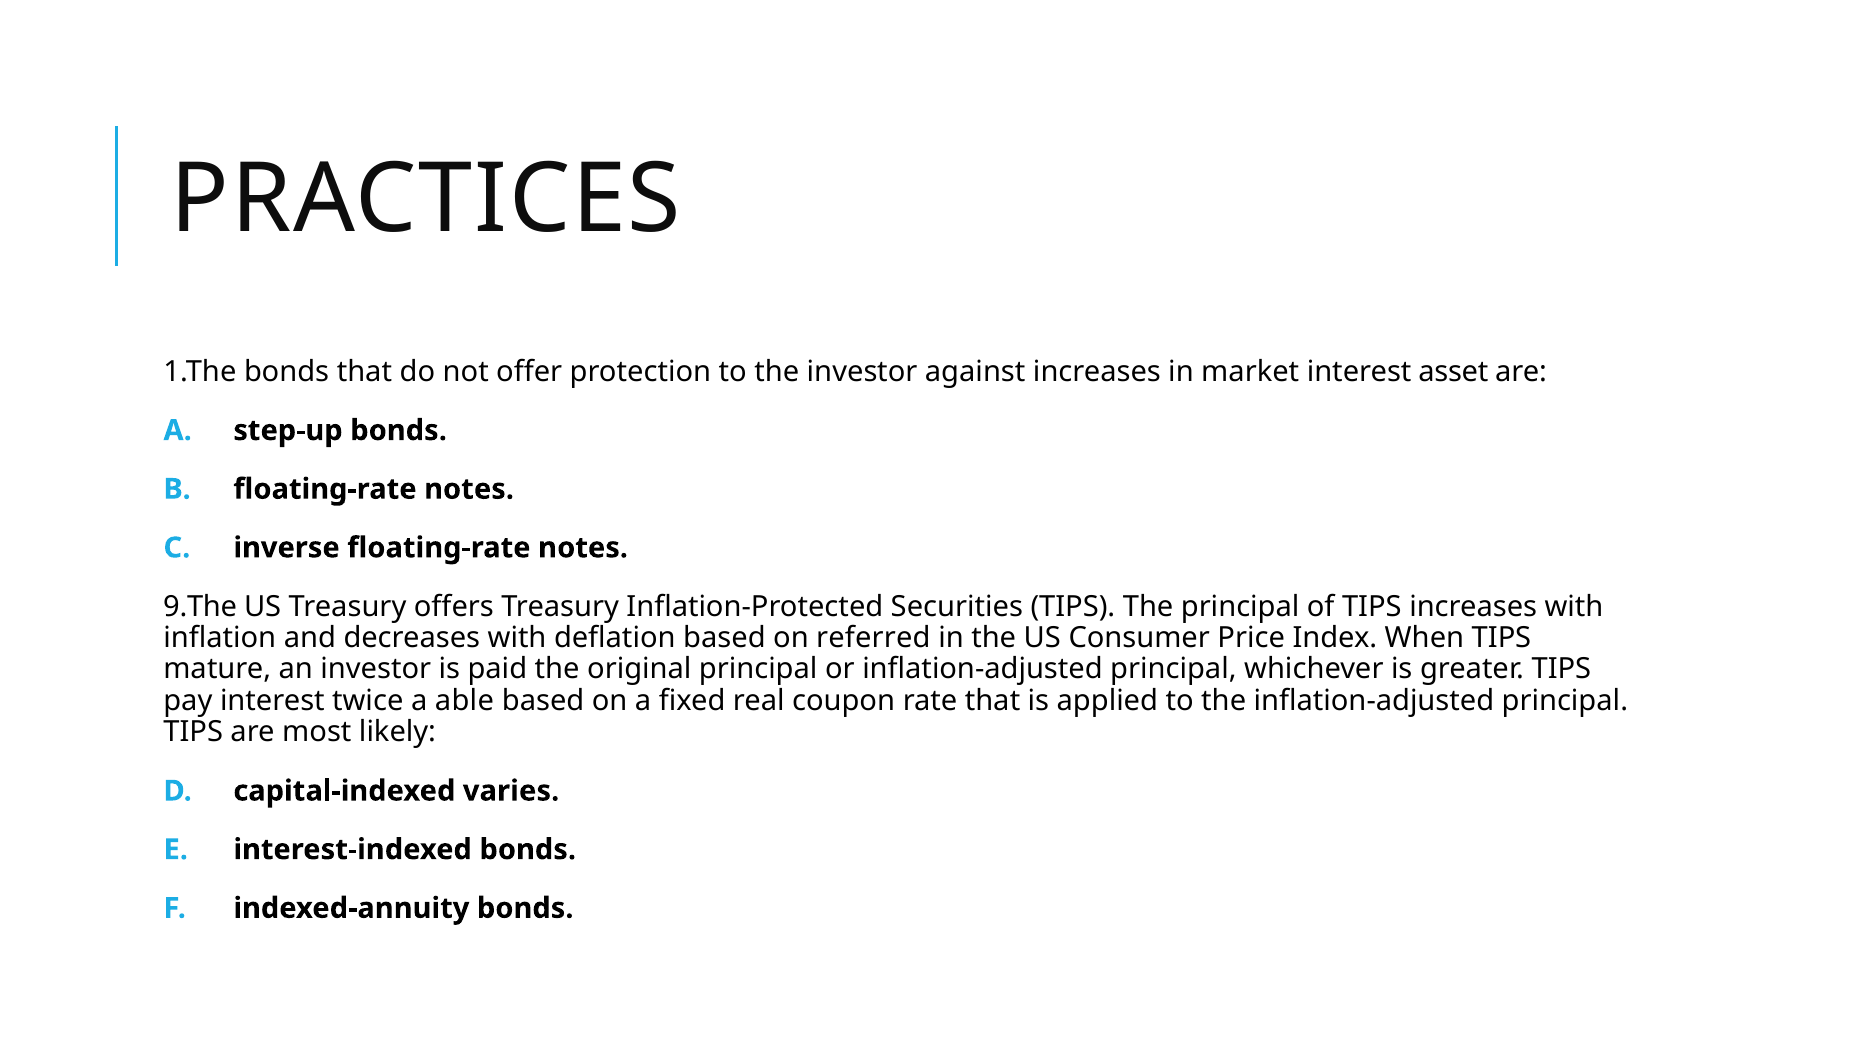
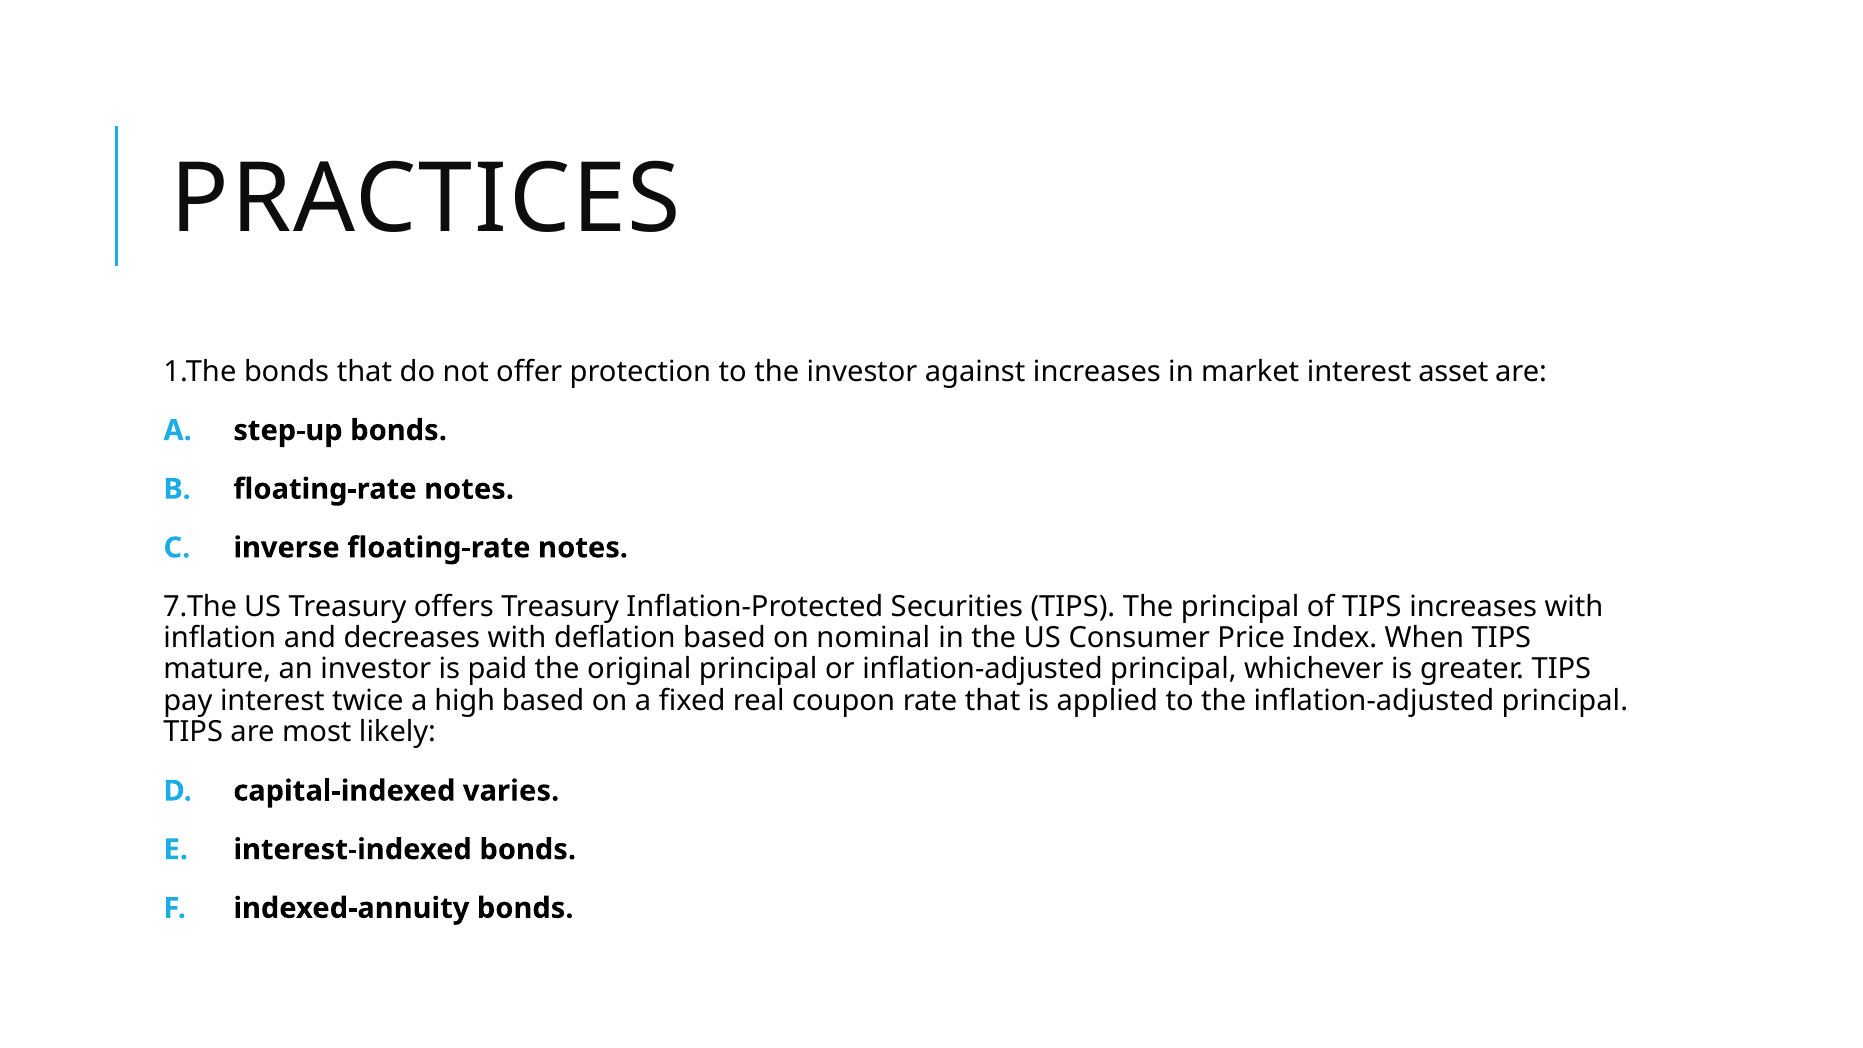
9.The: 9.The -> 7.The (200, 606)
referred: referred -> nominal (873, 638)
able: able -> high (465, 701)
